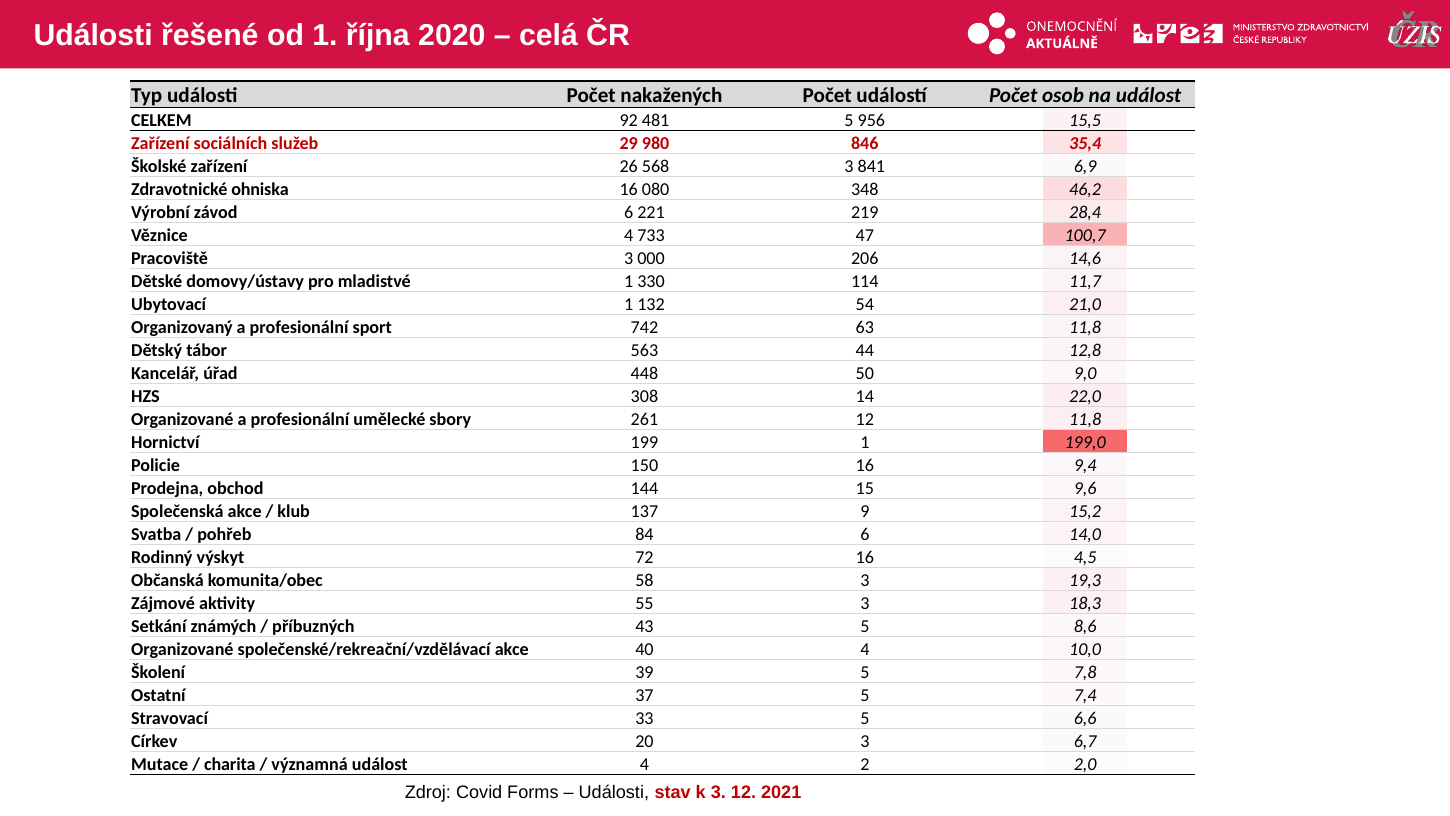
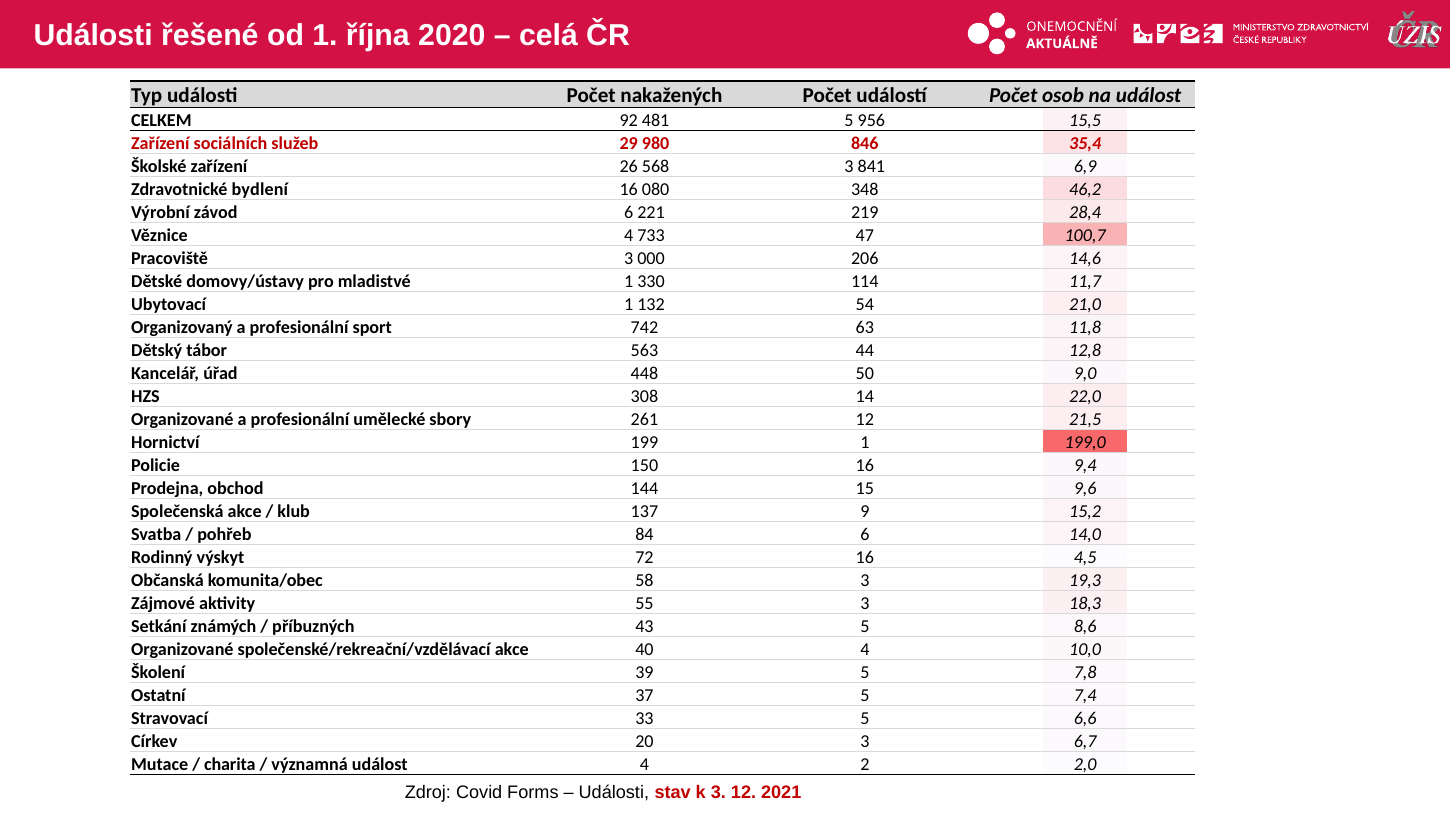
ohniska: ohniska -> bydlení (260, 189)
12 11,8: 11,8 -> 21,5 (1085, 419)
